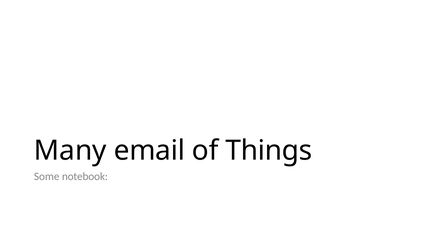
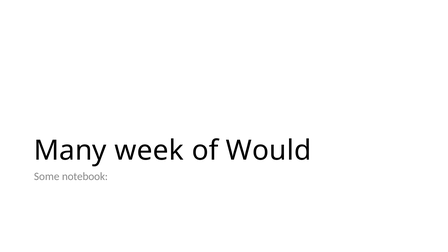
email: email -> week (149, 151)
Things: Things -> Would (269, 151)
